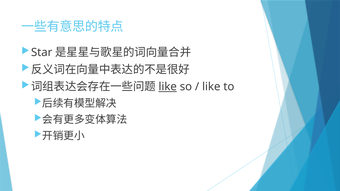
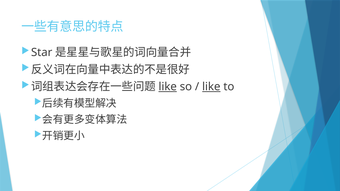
like underline: none -> present (211, 87)
